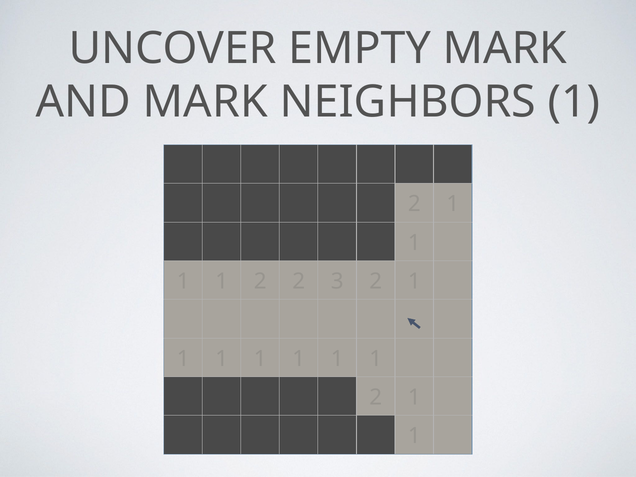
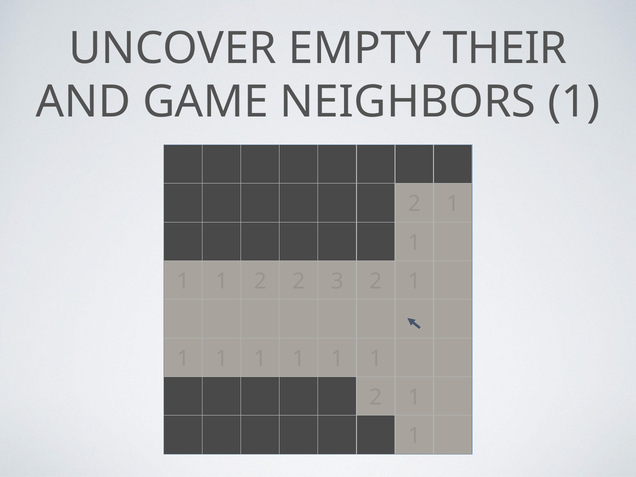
EMPTY MARK: MARK -> THEIR (505, 48)
AND MARK: MARK -> GAME (206, 102)
